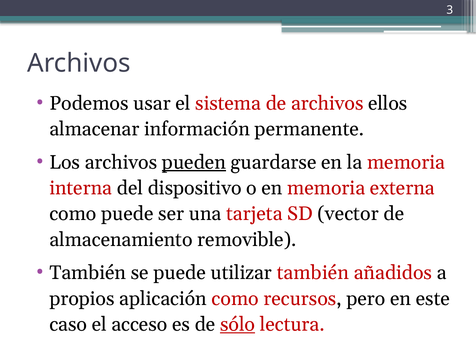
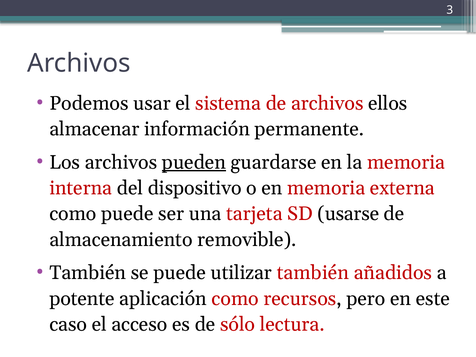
vector: vector -> usarse (348, 214)
propios: propios -> potente (82, 299)
sólo underline: present -> none (238, 324)
